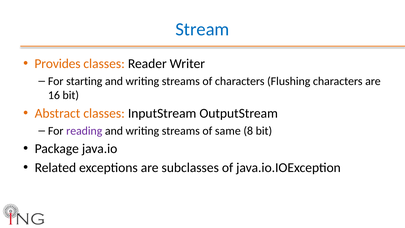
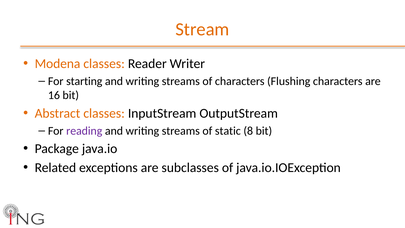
Stream colour: blue -> orange (202, 29)
Provides: Provides -> Modena (58, 64)
same: same -> static (228, 131)
